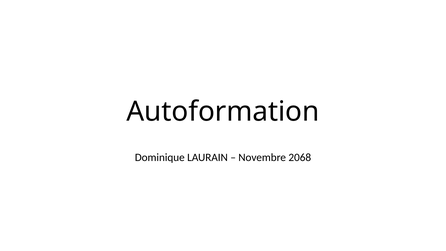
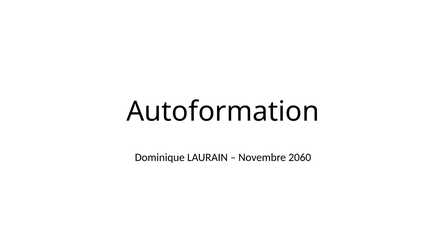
2068: 2068 -> 2060 (300, 157)
